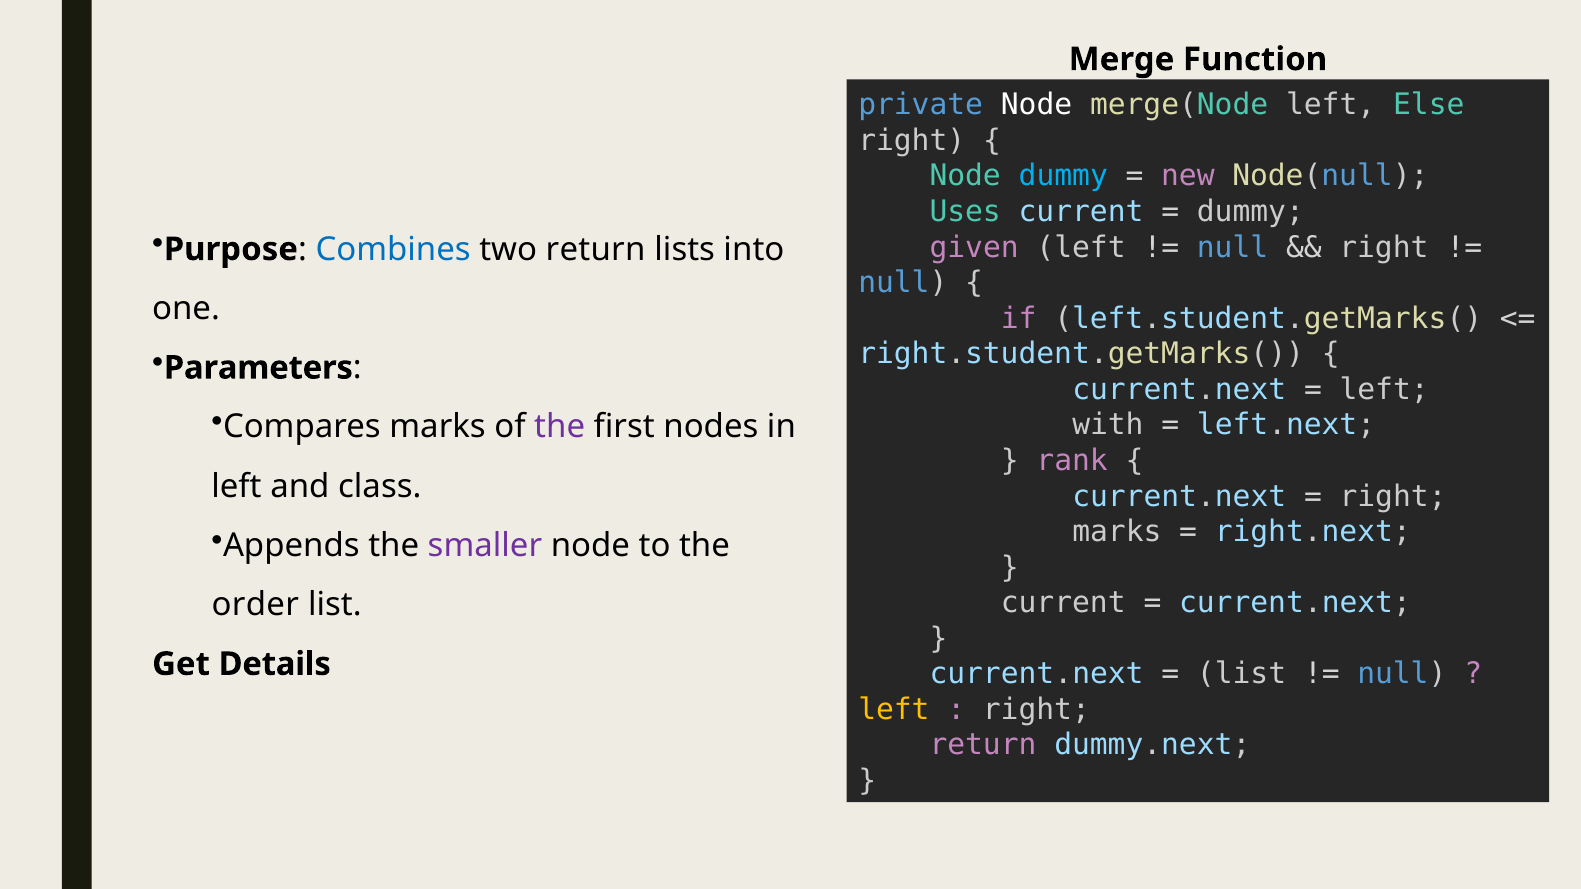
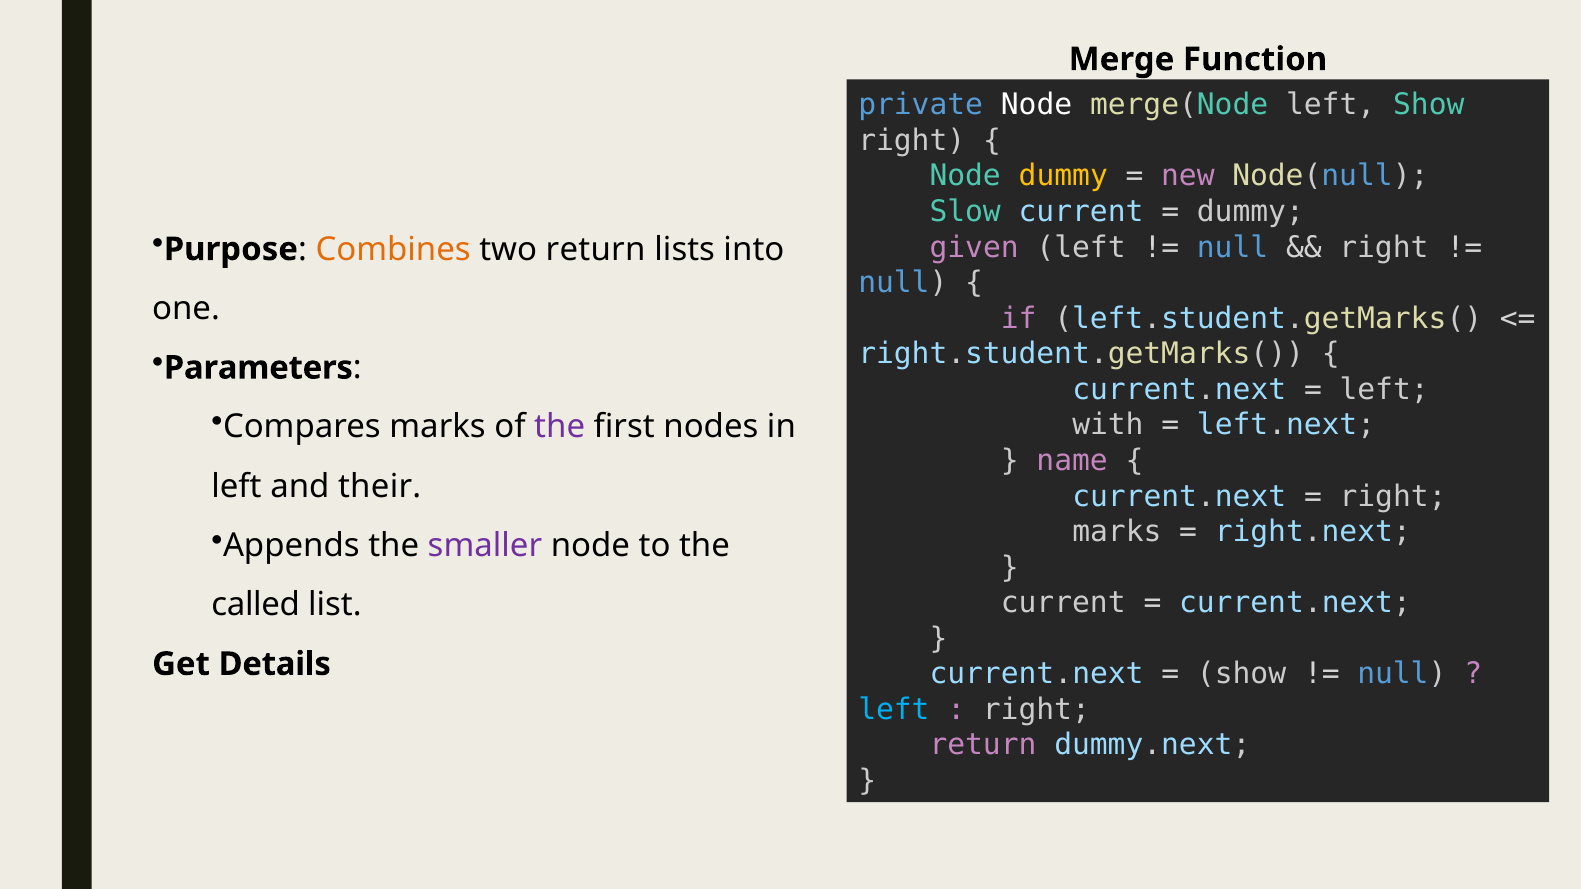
left Else: Else -> Show (1429, 105)
dummy colour: light blue -> yellow (1063, 176)
Uses: Uses -> Slow (965, 212)
Combines colour: blue -> orange (393, 249)
rank: rank -> name (1072, 461)
class: class -> their (380, 486)
order: order -> called (256, 605)
list: list -> show (1242, 674)
left colour: yellow -> light blue (894, 710)
